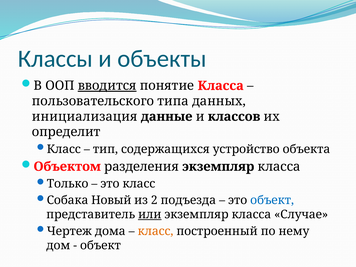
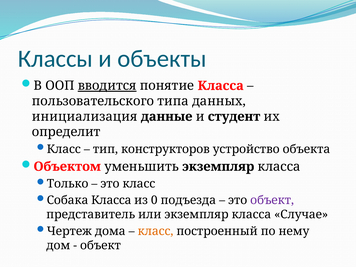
классов: классов -> студент (234, 117)
содержащихся: содержащихся -> конструкторов (165, 149)
разделения: разделения -> уменьшить (141, 167)
Собака Новый: Новый -> Класса (111, 200)
2: 2 -> 0 (154, 200)
объект colour: blue -> purple (272, 200)
или underline: present -> none (150, 215)
